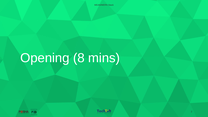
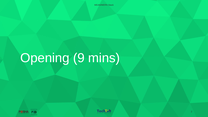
8: 8 -> 9 (79, 58)
